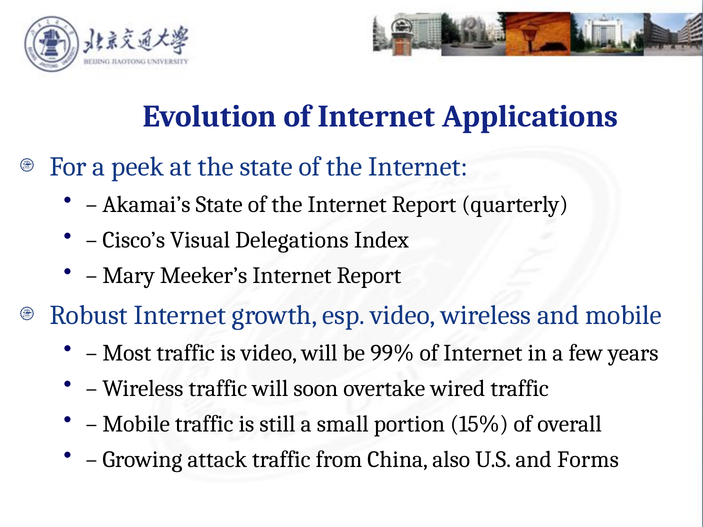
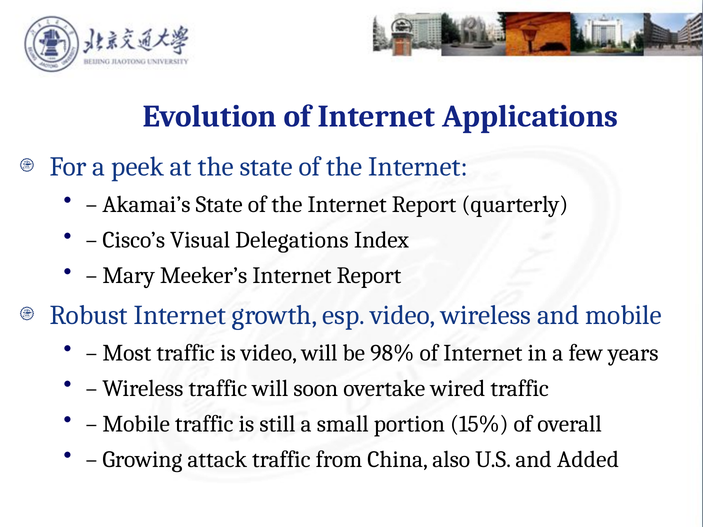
99%: 99% -> 98% (392, 353)
Forms: Forms -> Added (588, 460)
